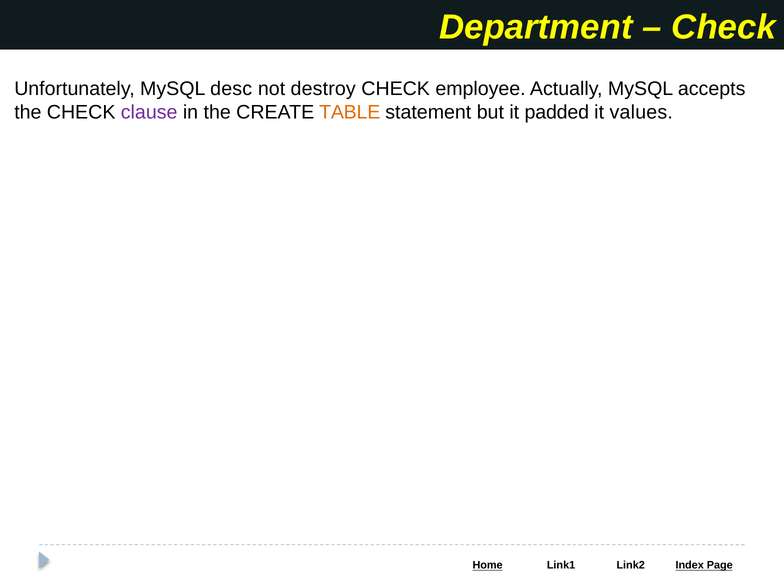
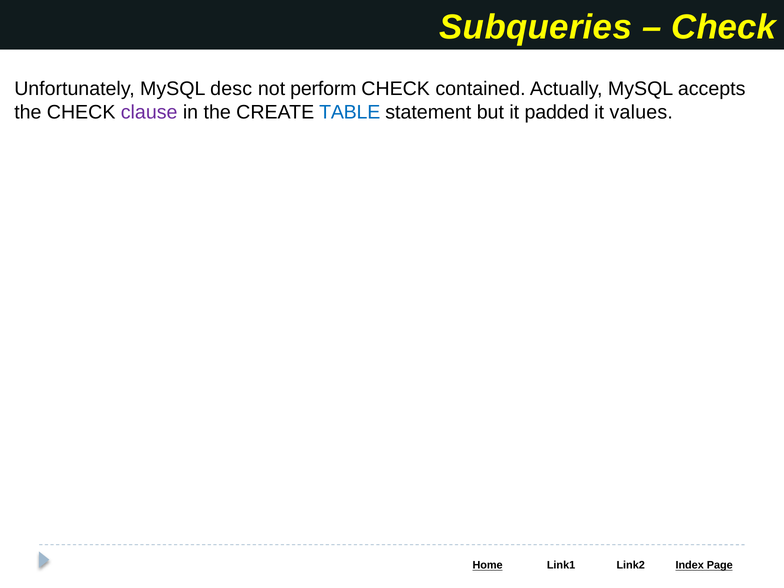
Department: Department -> Subqueries (536, 27)
destroy: destroy -> perform (323, 89)
employee: employee -> contained (481, 89)
TABLE colour: orange -> blue (350, 112)
